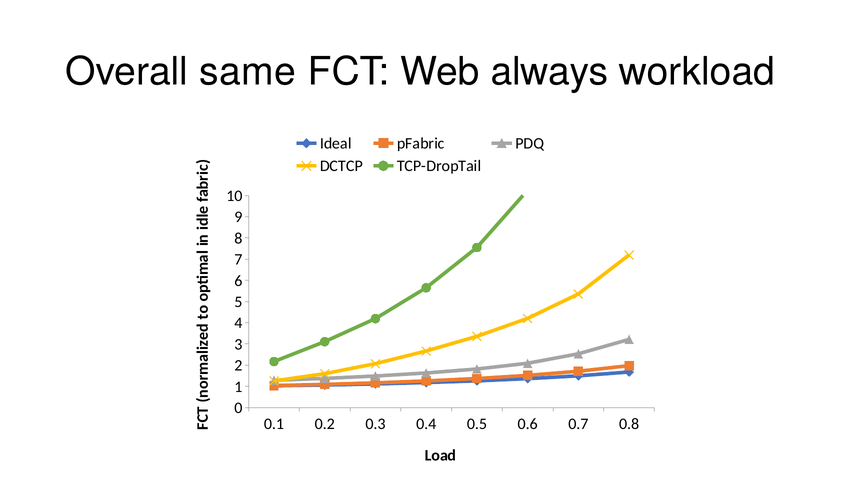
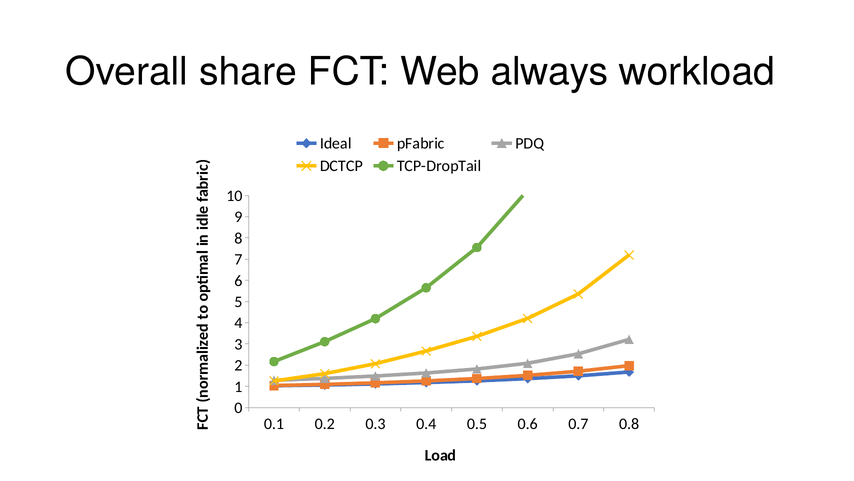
same: same -> share (248, 72)
